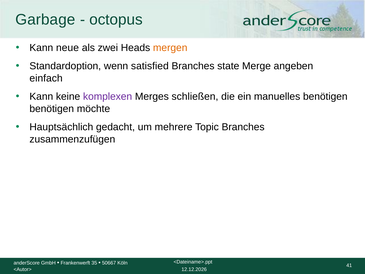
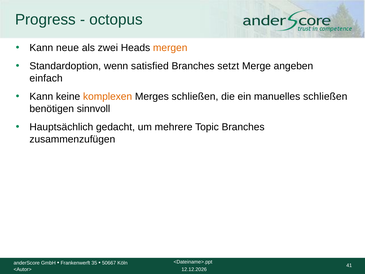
Garbage: Garbage -> Progress (45, 20)
state: state -> setzt (228, 66)
komplexen colour: purple -> orange (108, 96)
manuelles benötigen: benötigen -> schließen (325, 96)
möchte: möchte -> sinnvoll (94, 109)
